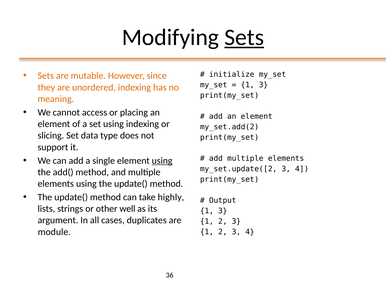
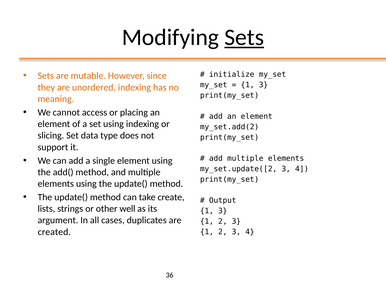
using underline: present -> none (162, 161)
highly: highly -> create (171, 198)
module: module -> created (54, 232)
